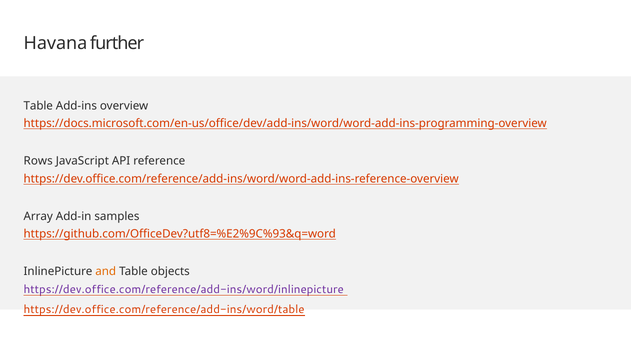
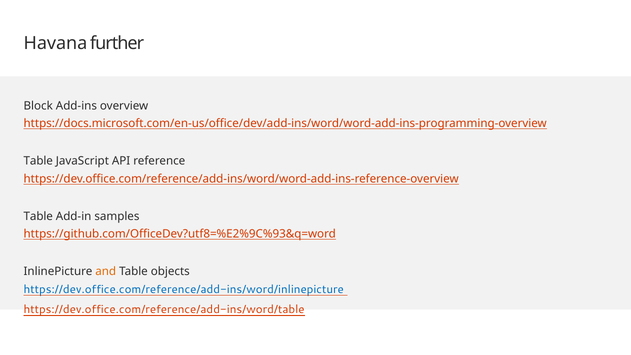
Table: Table -> Block (38, 106)
Rows: Rows -> Table (38, 161)
Array: Array -> Table (38, 216)
https://dev.office.com/reference/add-ins/word/inlinepicture colour: purple -> blue (184, 289)
